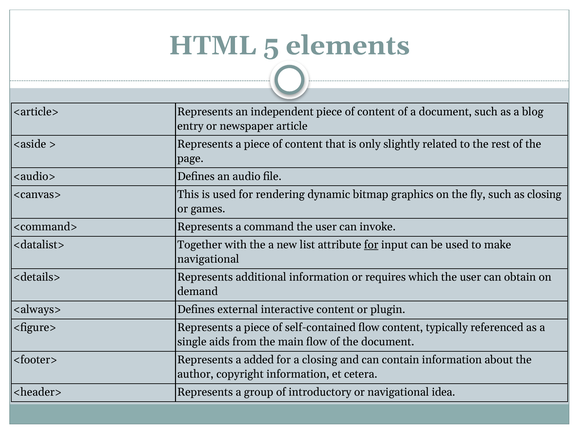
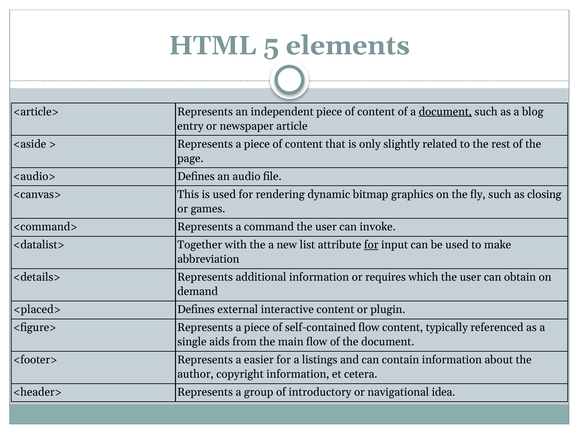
document underline: none -> present (445, 112)
navigational: navigational -> abbreviation (208, 259)
<always>: <always> -> <placed> (37, 310)
added: added -> easier (259, 360)
a closing: closing -> listings (320, 360)
